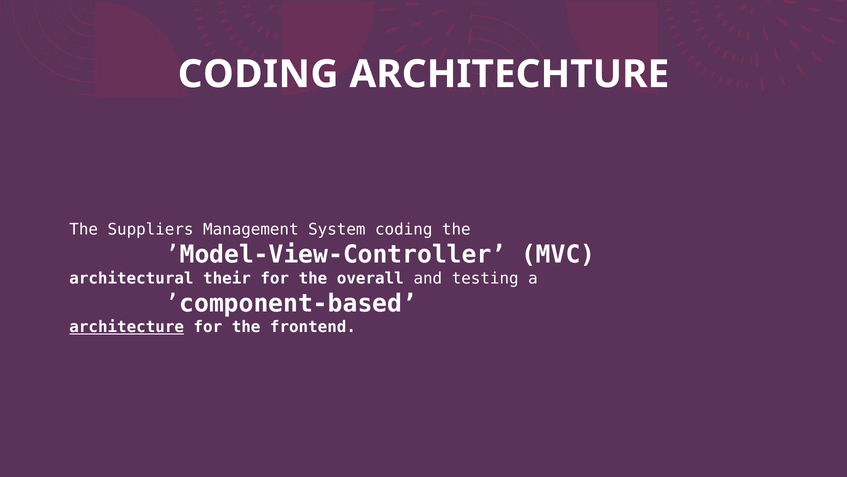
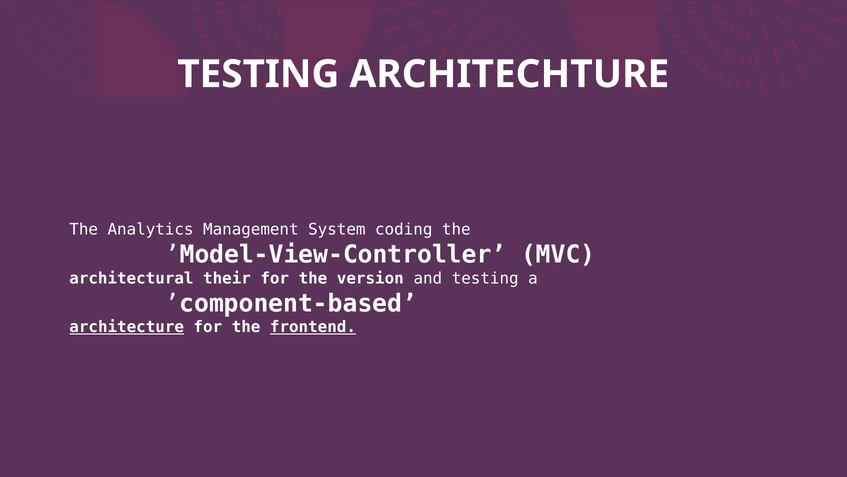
CODING: CODING -> TESTING (258, 74)
Suppliers: Suppliers -> Analytics (151, 229)
overall: overall -> version (370, 278)
frontend underline: none -> present (313, 327)
